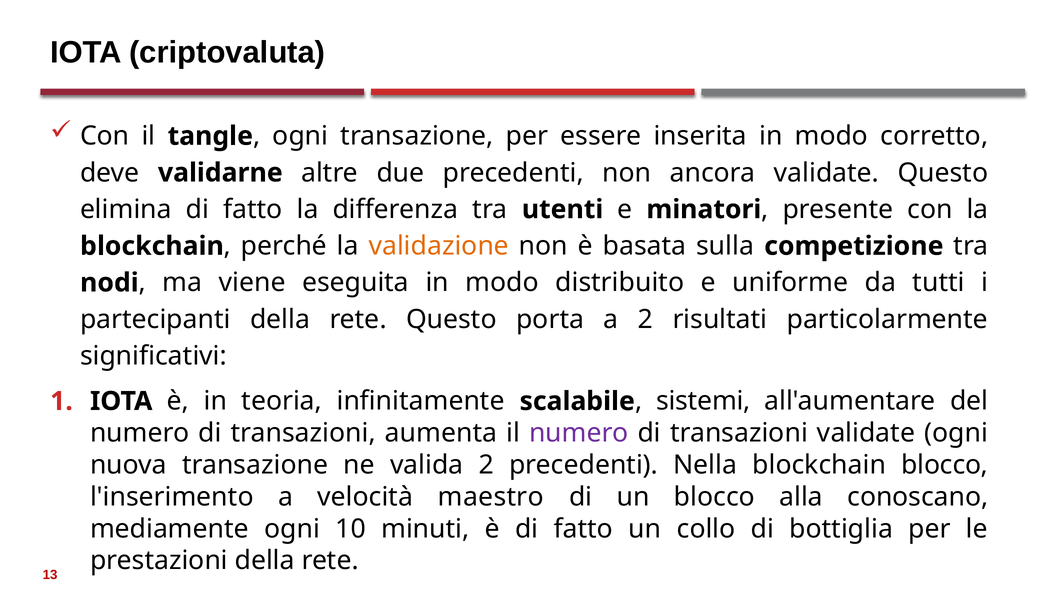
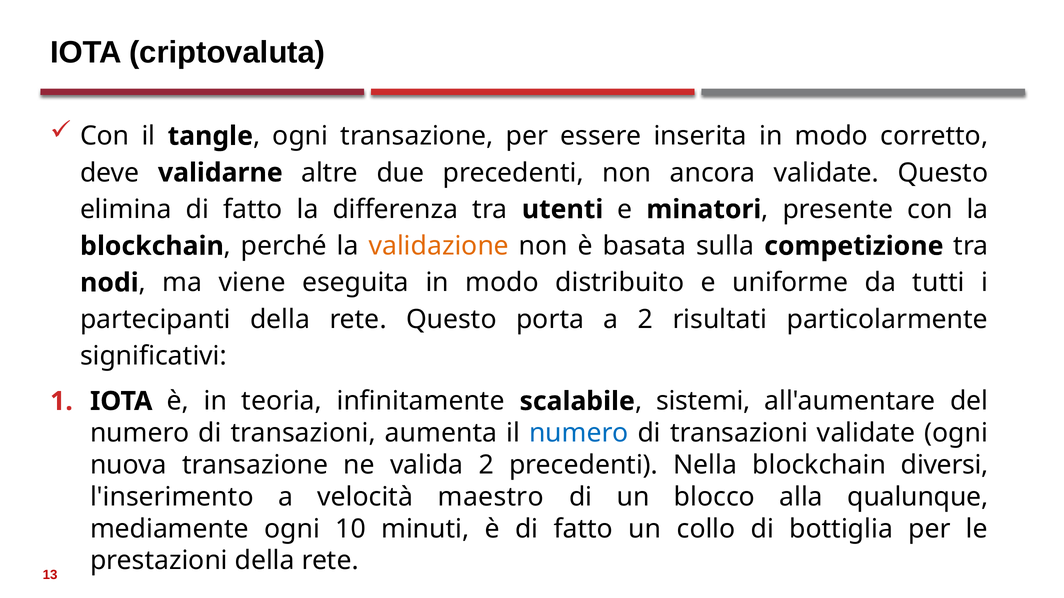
numero colour: purple -> blue (579, 433)
blockchain blocco: blocco -> diversi (945, 465)
conoscano: conoscano -> qualunque (918, 497)
